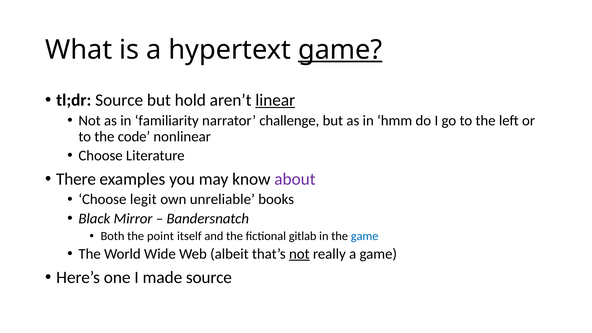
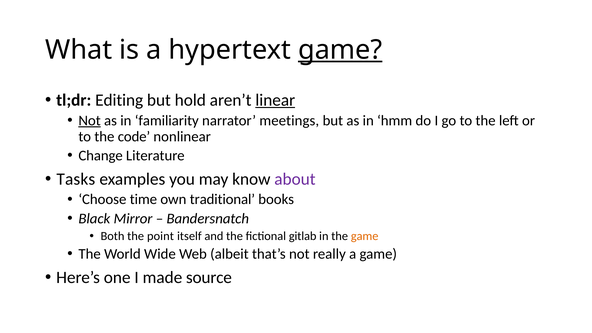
tl;dr Source: Source -> Editing (119, 100)
Not underline: none -> present (90, 120)
challenge: challenge -> meetings (289, 120)
Choose: Choose -> Change (101, 156)
There: There -> Tasks (76, 179)
legit: legit -> time (143, 199)
unreliable: unreliable -> traditional (222, 199)
game colour: blue -> orange (365, 236)
not underline: present -> none (299, 254)
